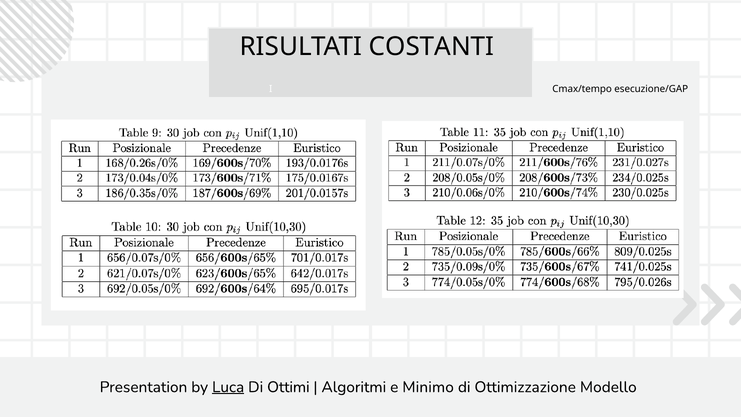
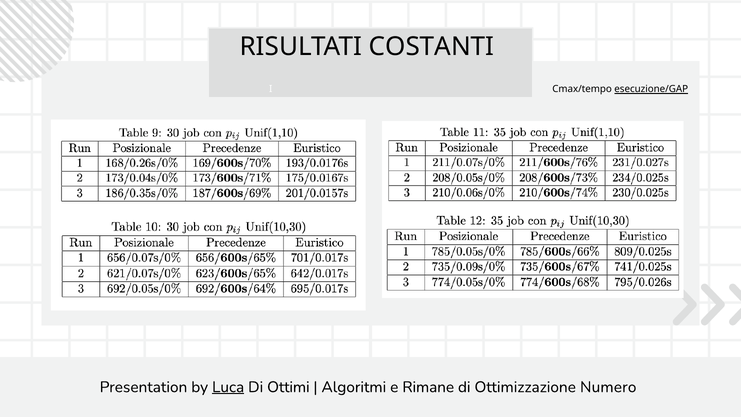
esecuzione/GAP underline: none -> present (651, 89)
Minimo: Minimo -> Rimane (428, 387)
Modello: Modello -> Numero (608, 387)
